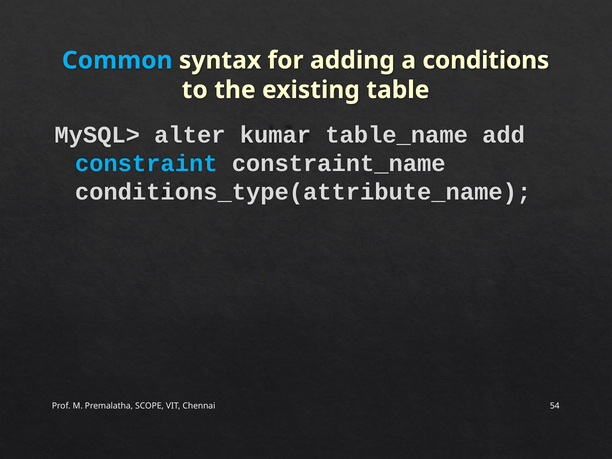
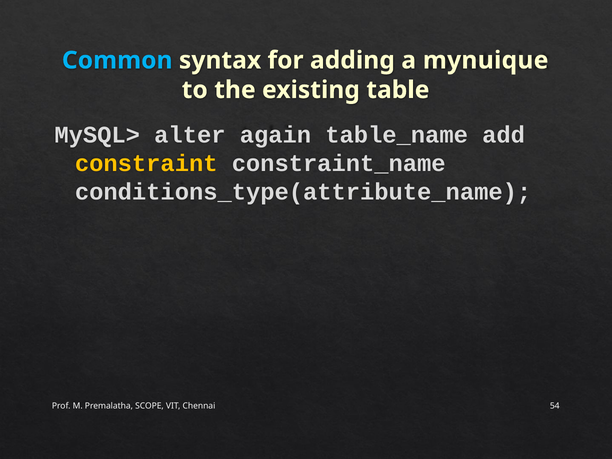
conditions: conditions -> mynuique (486, 60)
kumar: kumar -> again (275, 135)
constraint colour: light blue -> yellow (146, 164)
